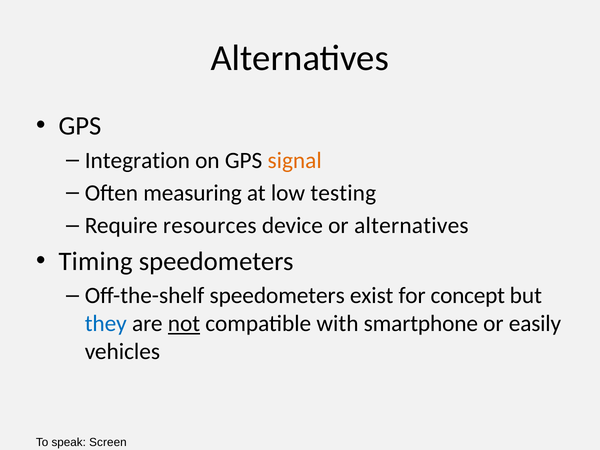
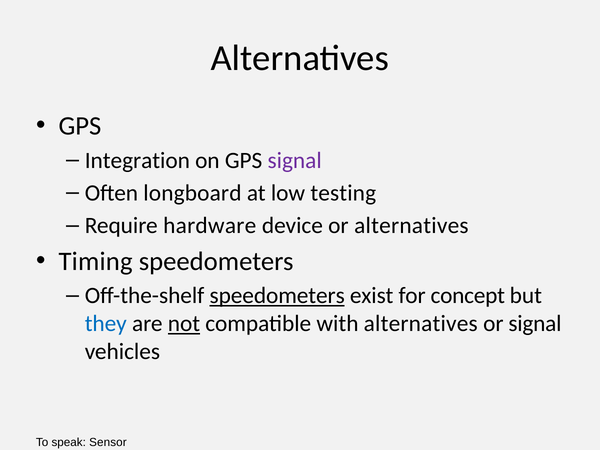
signal colour: orange -> purple (295, 160)
measuring: measuring -> longboard (192, 193)
resources: resources -> hardware (210, 226)
speedometers underline: none -> present (277, 296)
with smartphone: smartphone -> alternatives (421, 324)
or easily: easily -> signal (535, 324)
Screen: Screen -> Sensor (108, 442)
